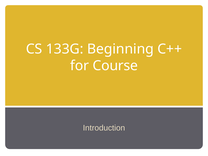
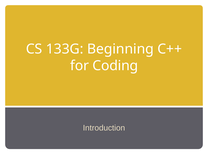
Course: Course -> Coding (115, 66)
